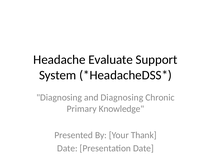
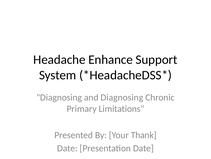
Evaluate: Evaluate -> Enhance (111, 59)
Knowledge: Knowledge -> Limitations (121, 108)
